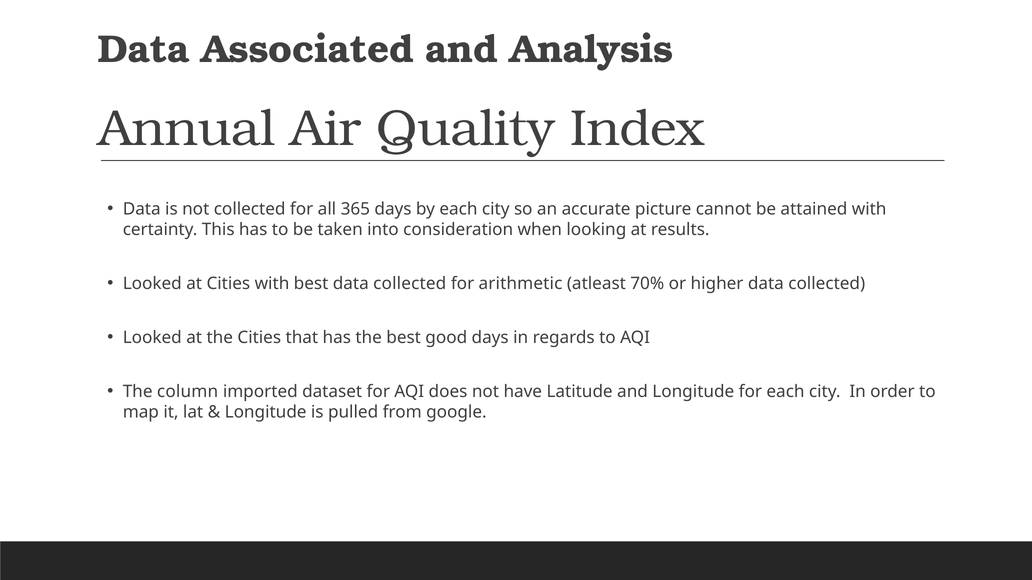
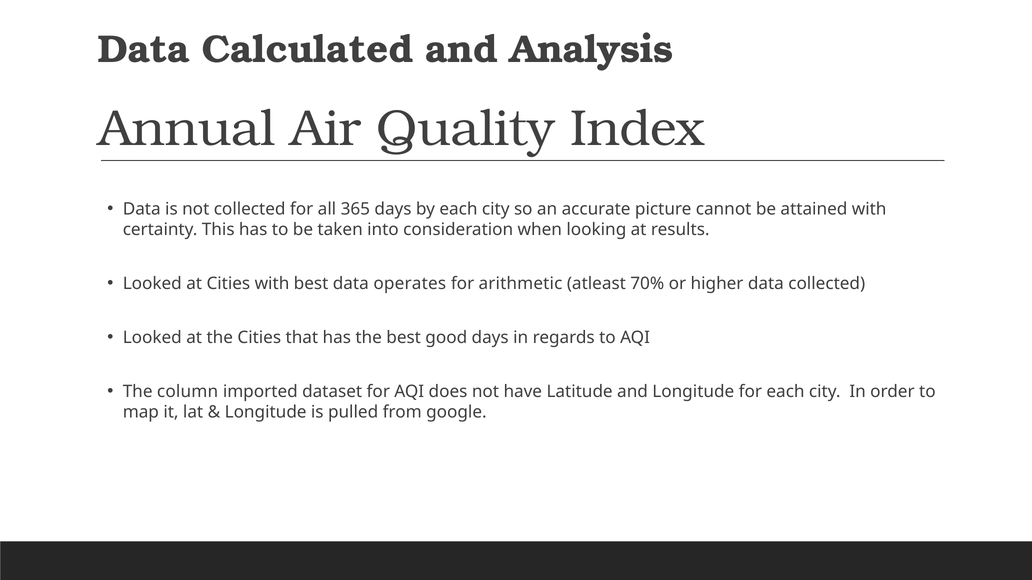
Associated: Associated -> Calculated (308, 49)
best data collected: collected -> operates (410, 284)
